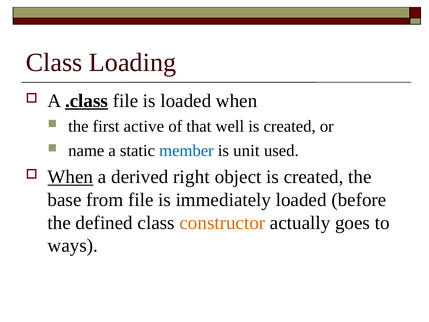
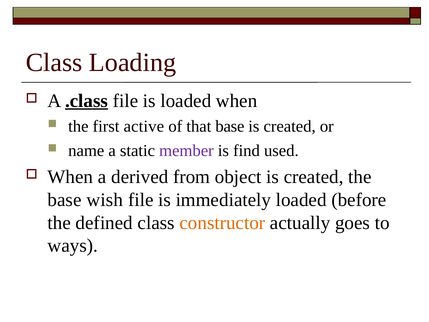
that well: well -> base (230, 126)
member colour: blue -> purple (186, 150)
unit: unit -> find (246, 150)
When underline: present -> none (70, 177)
right: right -> from (192, 177)
from: from -> wish (105, 200)
